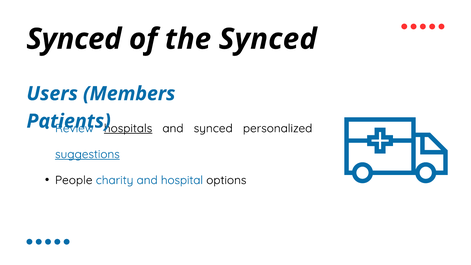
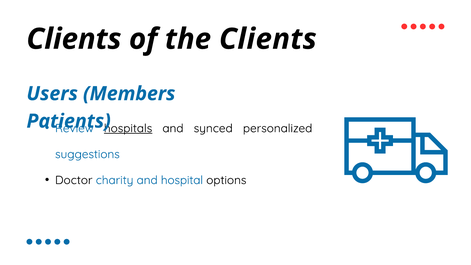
Synced: Synced -> Clients (74, 39)
the Synced: Synced -> Clients (268, 39)
suggestions underline: present -> none (87, 154)
People: People -> Doctor (74, 180)
